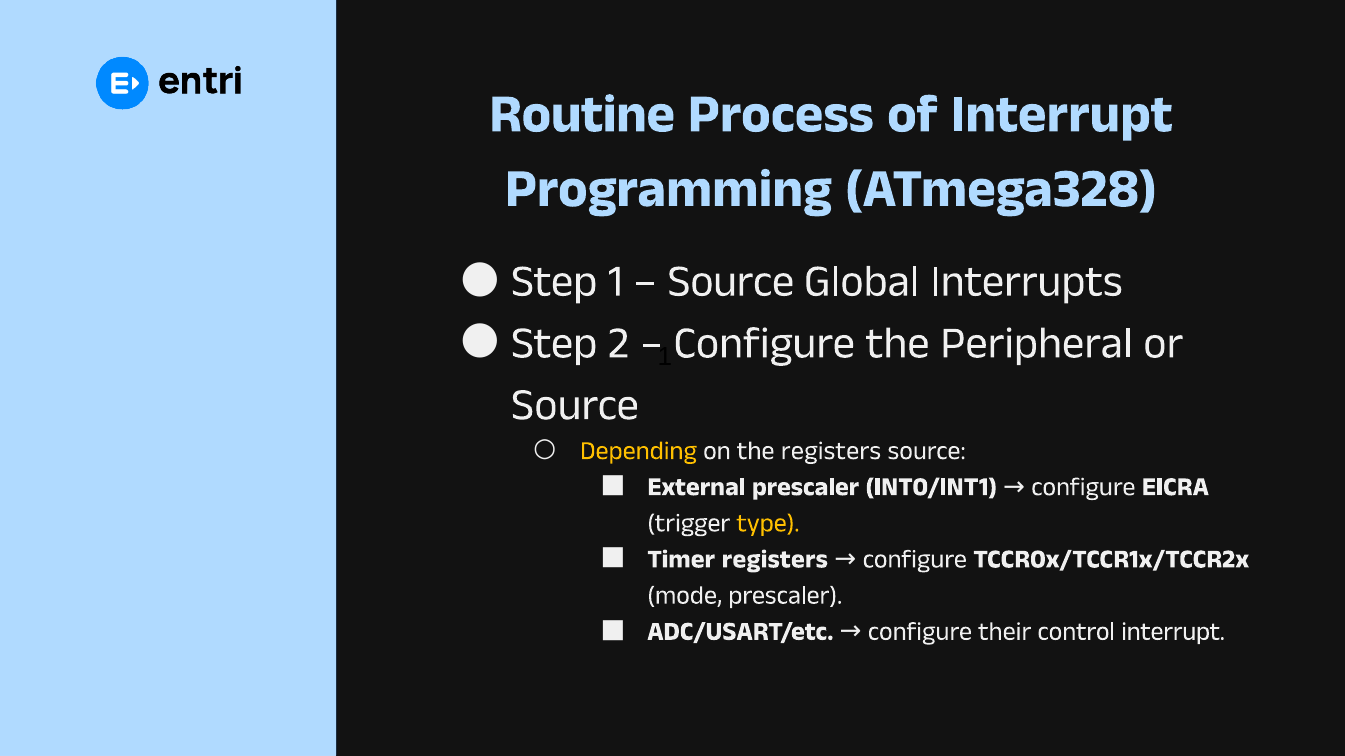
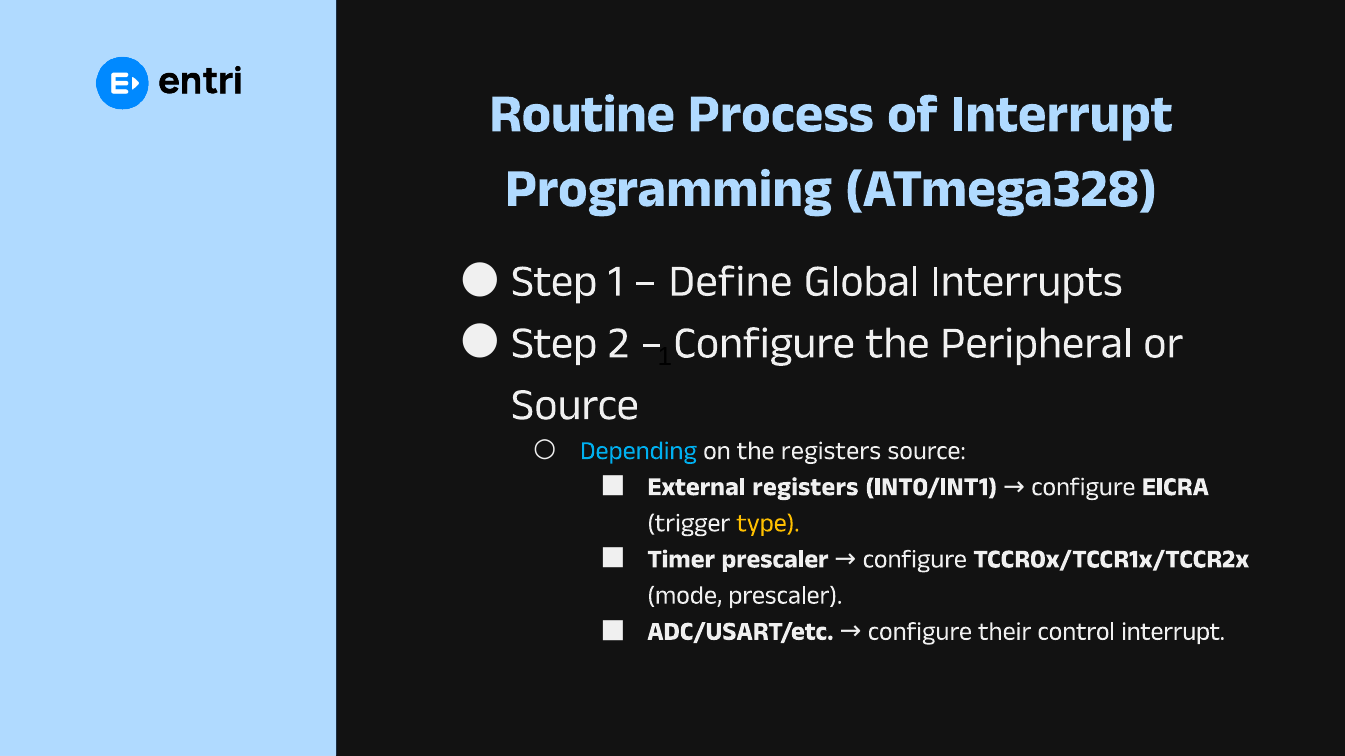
Source: Source -> Define (730, 281)
Depending colour: yellow -> light blue (638, 451)
External prescaler: prescaler -> registers (805, 487)
Timer registers: registers -> prescaler (775, 559)
